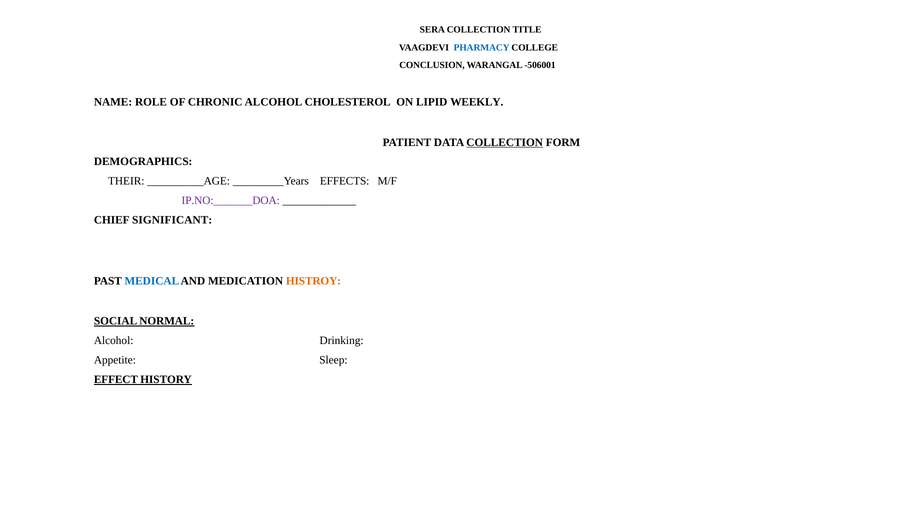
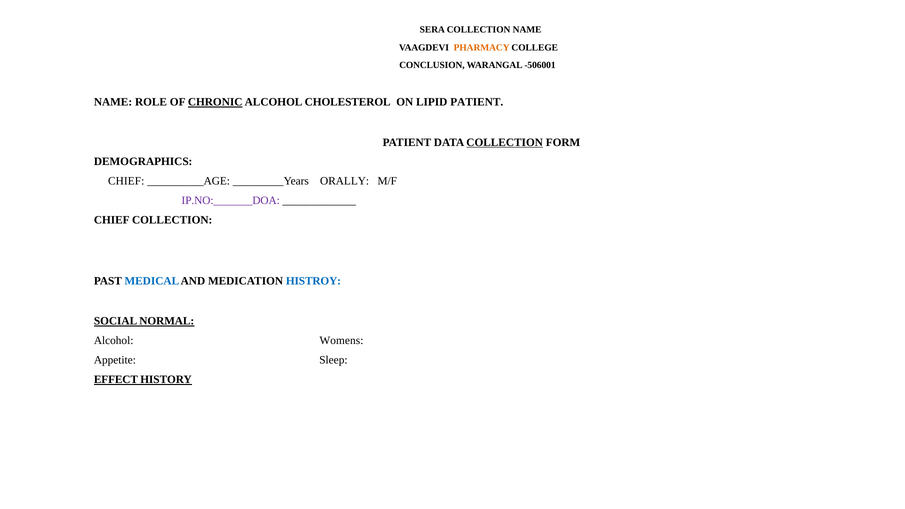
COLLECTION TITLE: TITLE -> NAME (527, 30)
PHARMACY colour: blue -> orange (482, 47)
CHRONIC underline: none -> present (215, 102)
LIPID WEEKLY: WEEKLY -> PATIENT (477, 102)
THEIR: THEIR -> CHIEF (126, 181)
EFFECTS: EFFECTS -> ORALLY (345, 181)
CHIEF SIGNIFICANT: SIGNIFICANT -> COLLECTION (172, 220)
HISTROY colour: orange -> blue (313, 281)
Drinking: Drinking -> Womens (342, 341)
